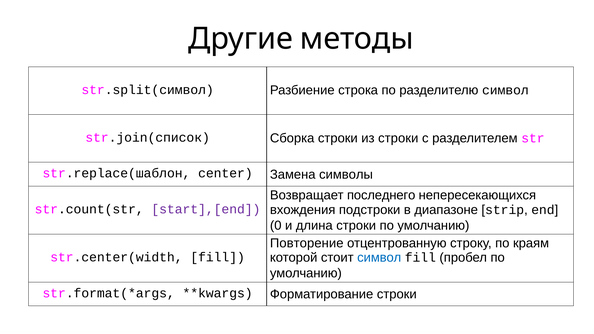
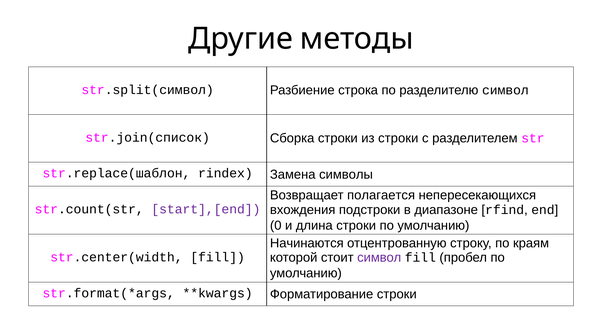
center: center -> rindex (225, 173)
последнего: последнего -> полагается (381, 195)
strip: strip -> rfind (505, 210)
Повторение: Повторение -> Начинаются (307, 243)
символ colour: blue -> purple (379, 258)
